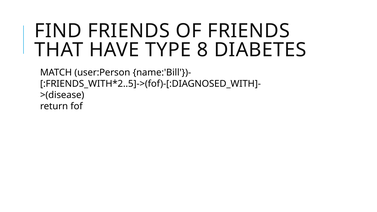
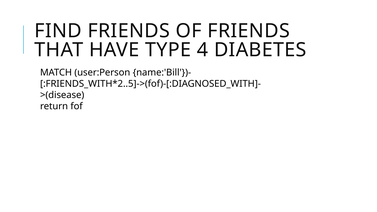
8: 8 -> 4 (203, 50)
